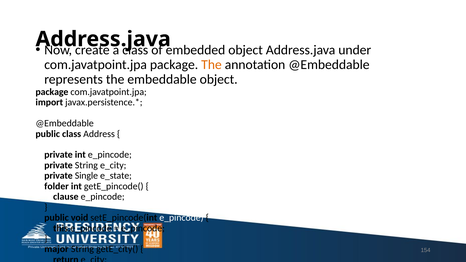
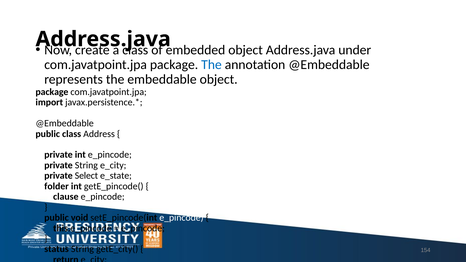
The colour: orange -> blue (211, 65)
Single: Single -> Select (86, 176)
major: major -> status (57, 249)
